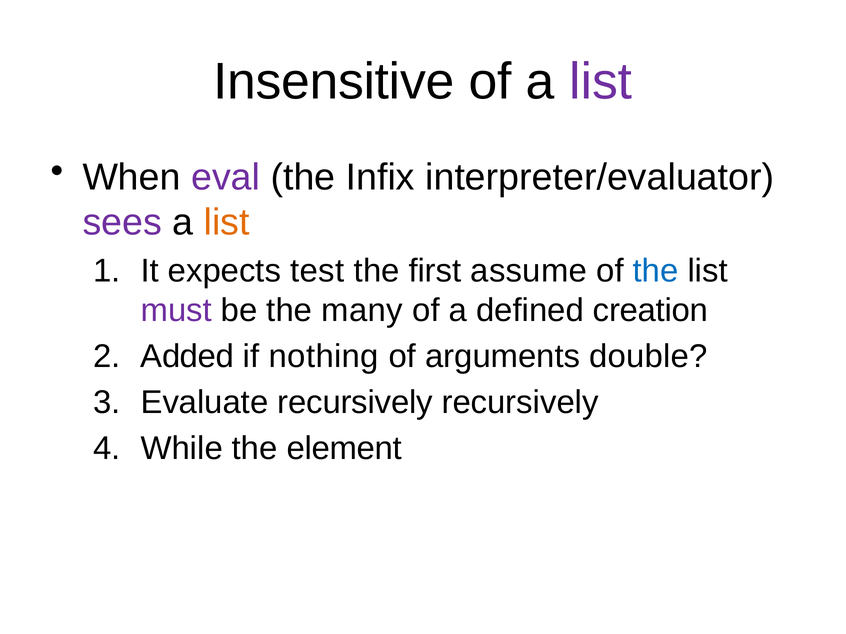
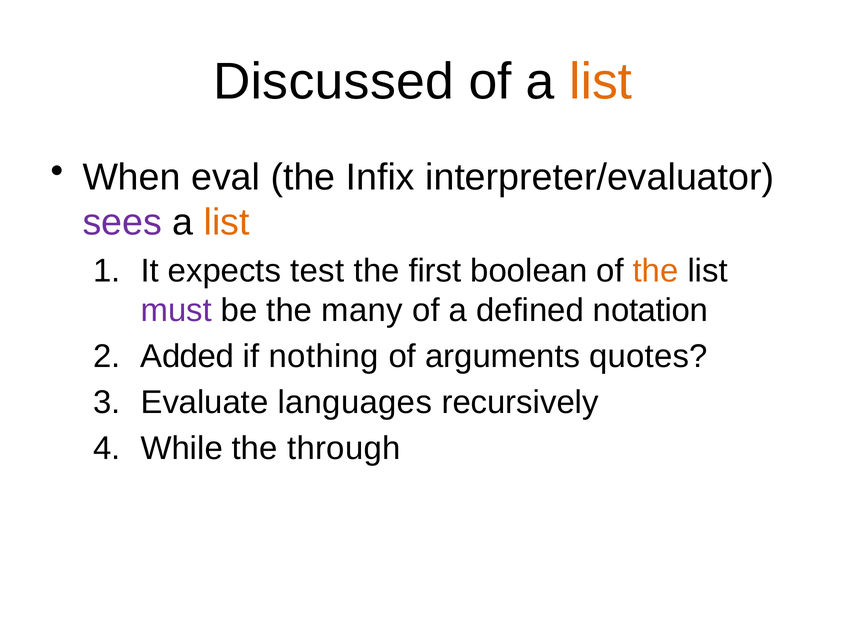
Insensitive: Insensitive -> Discussed (333, 82)
list colour: purple -> orange (601, 82)
eval colour: purple -> black (226, 177)
assume: assume -> boolean (529, 271)
the colour: blue -> orange (656, 271)
creation: creation -> notation (651, 311)
double: double -> quotes (648, 357)
Evaluate recursively: recursively -> languages (355, 403)
element: element -> through (344, 449)
